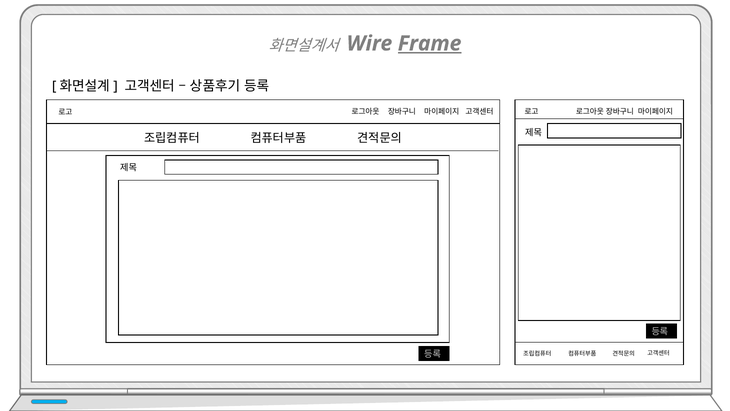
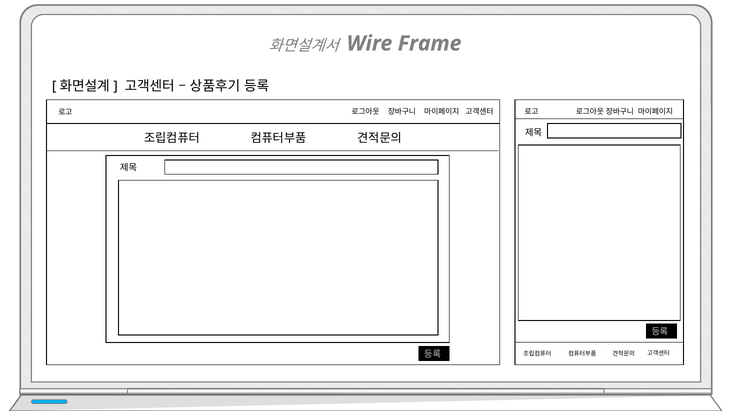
Frame underline: present -> none (430, 43)
